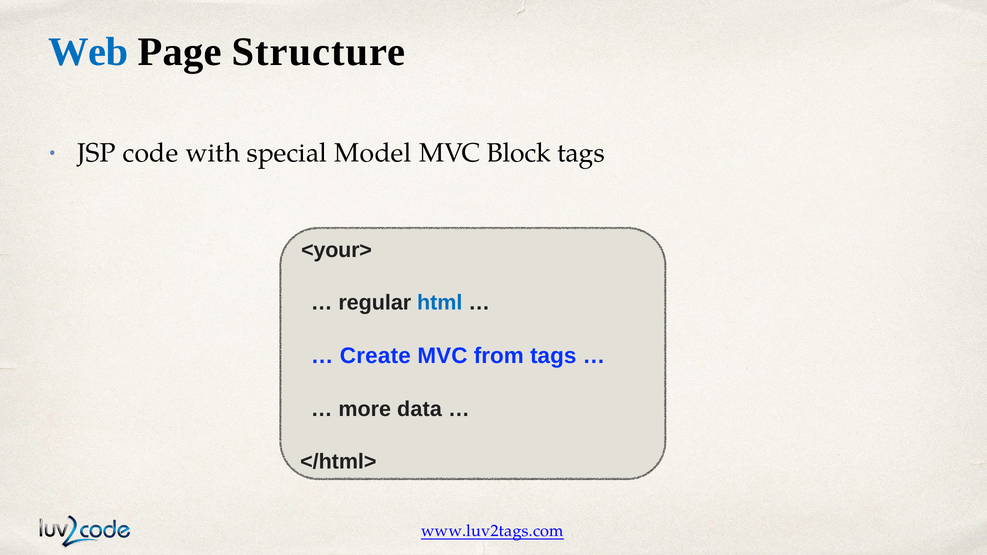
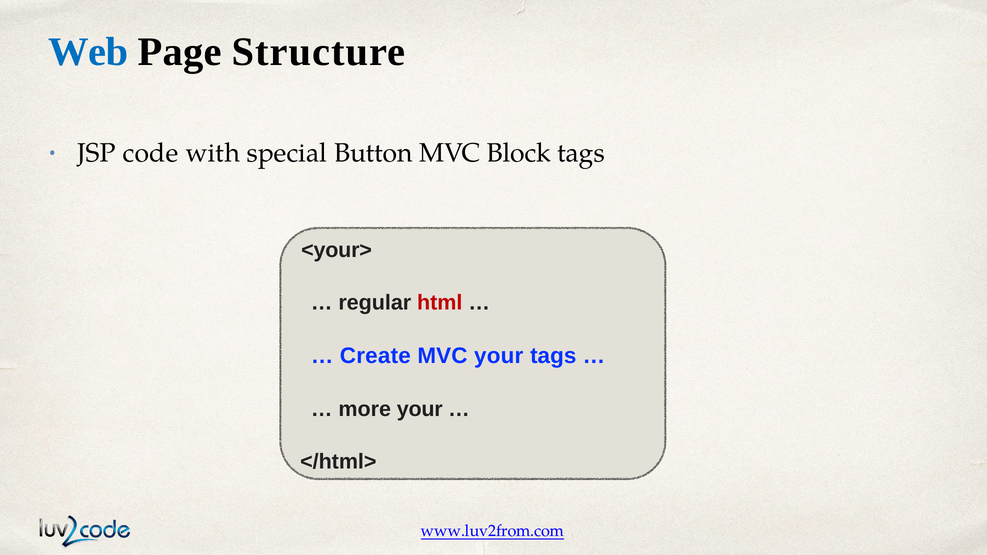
Model: Model -> Button (373, 153)
html colour: blue -> red (440, 303)
MVC from: from -> your (499, 356)
more data: data -> your (420, 409)
www.luv2tags.com: www.luv2tags.com -> www.luv2from.com (493, 531)
